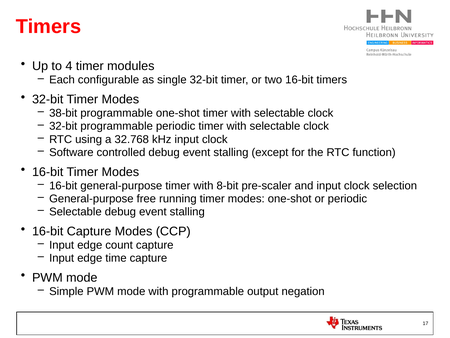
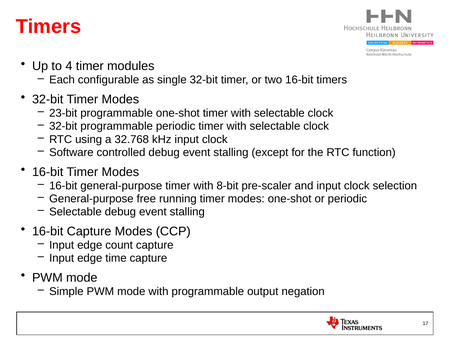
38-bit: 38-bit -> 23-bit (63, 113)
